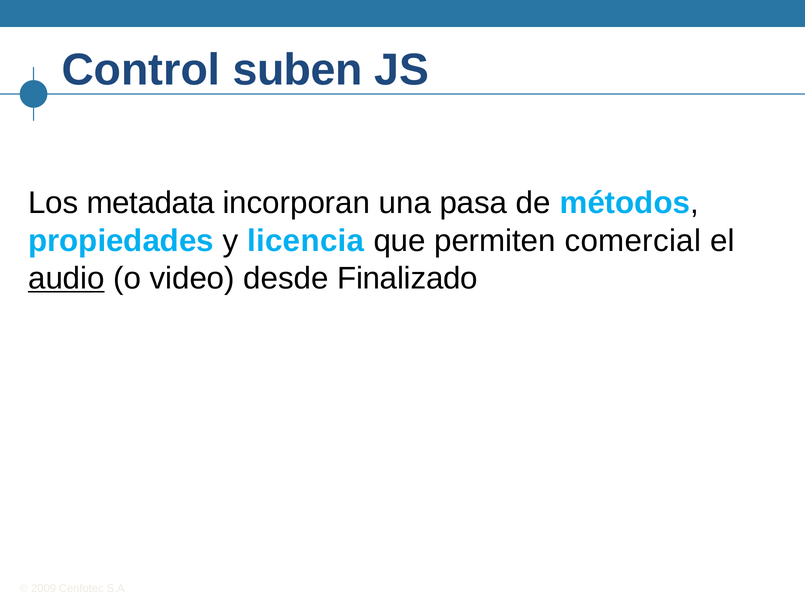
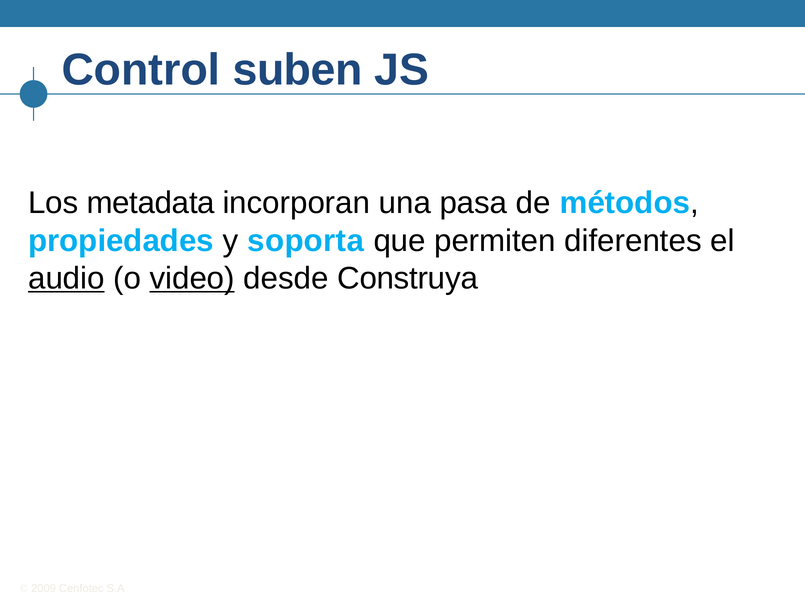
licencia: licencia -> soporta (306, 241)
comercial: comercial -> diferentes (633, 241)
video underline: none -> present (192, 278)
Finalizado: Finalizado -> Construya (408, 278)
